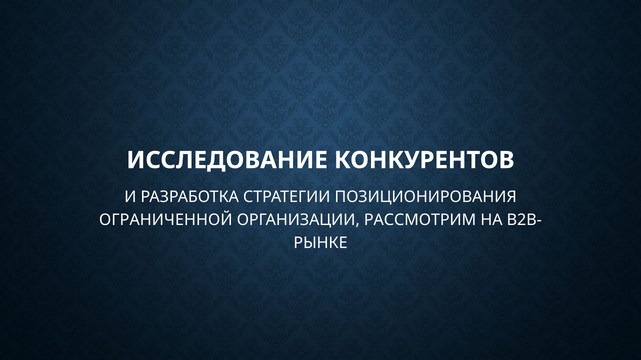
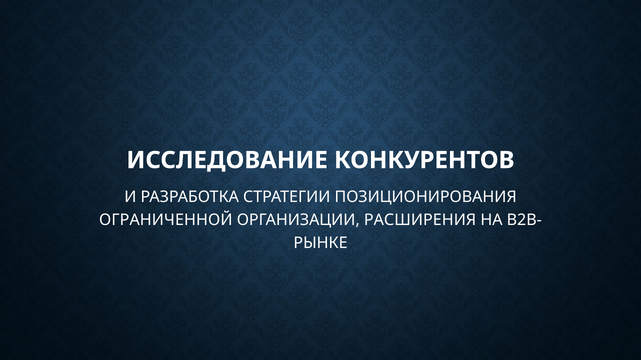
РАССМОТРИМ: РАССМОТРИМ -> РАСШИРЕНИЯ (420, 220)
